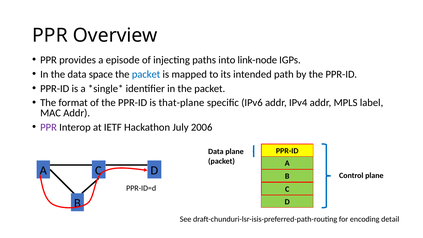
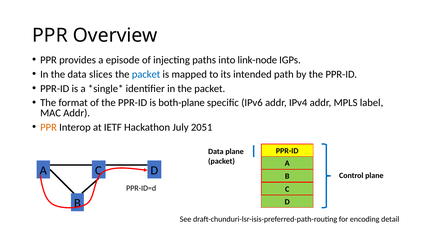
space: space -> slices (101, 74)
that-plane: that-plane -> both-plane (182, 103)
PPR colour: purple -> orange (48, 127)
2006: 2006 -> 2051 (202, 127)
